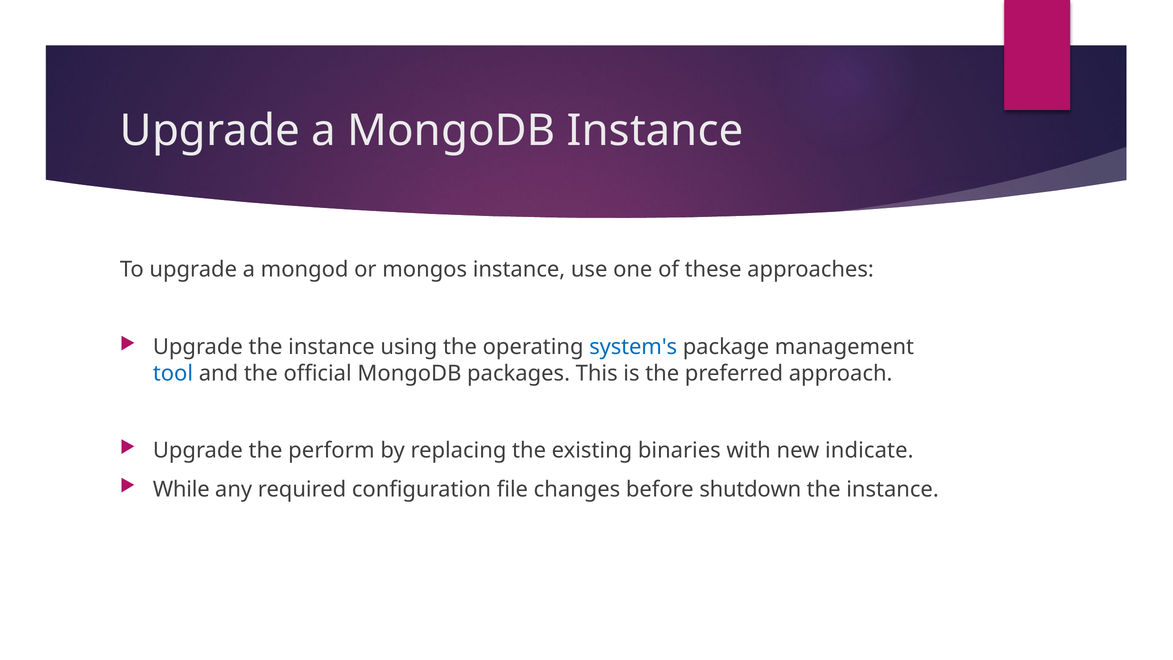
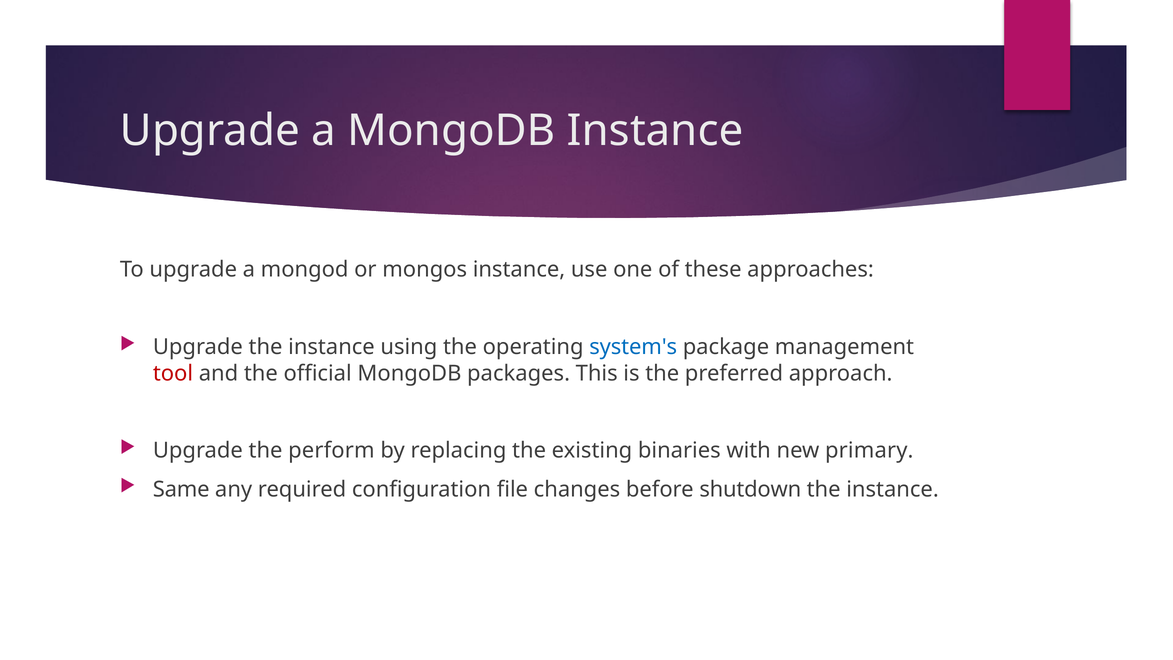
tool colour: blue -> red (173, 373)
indicate: indicate -> primary (869, 450)
While: While -> Same (181, 489)
